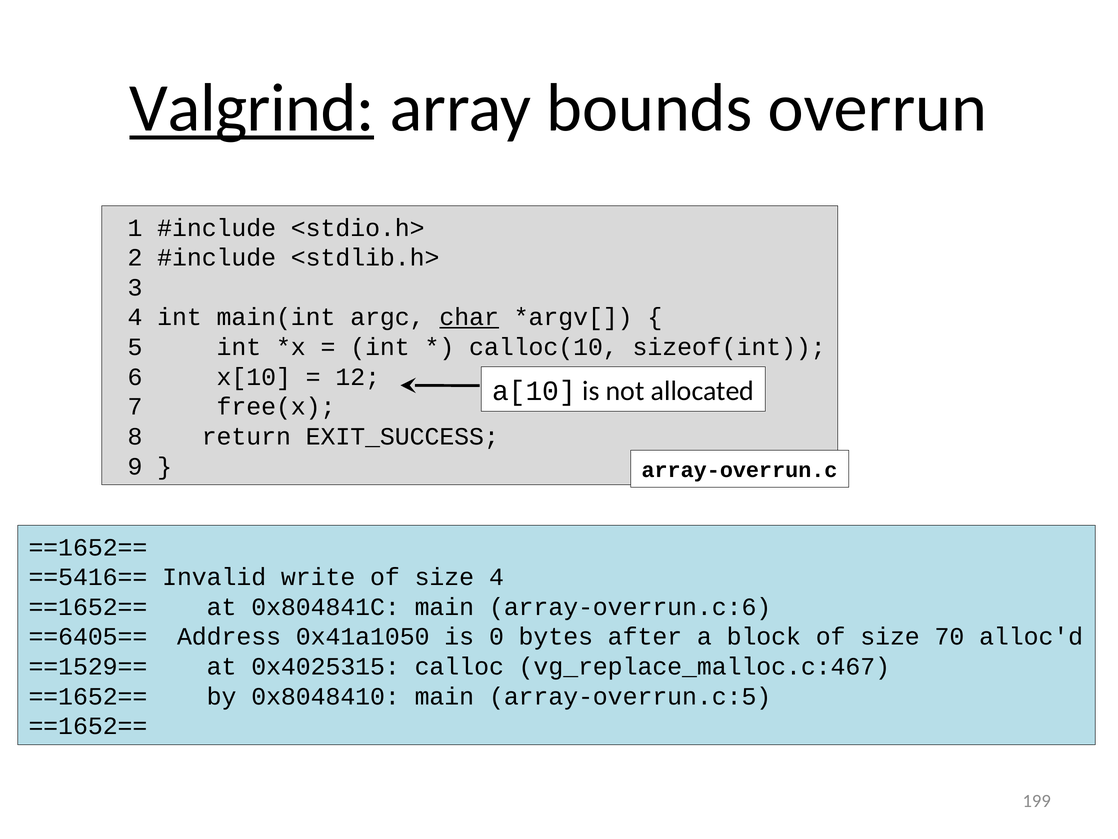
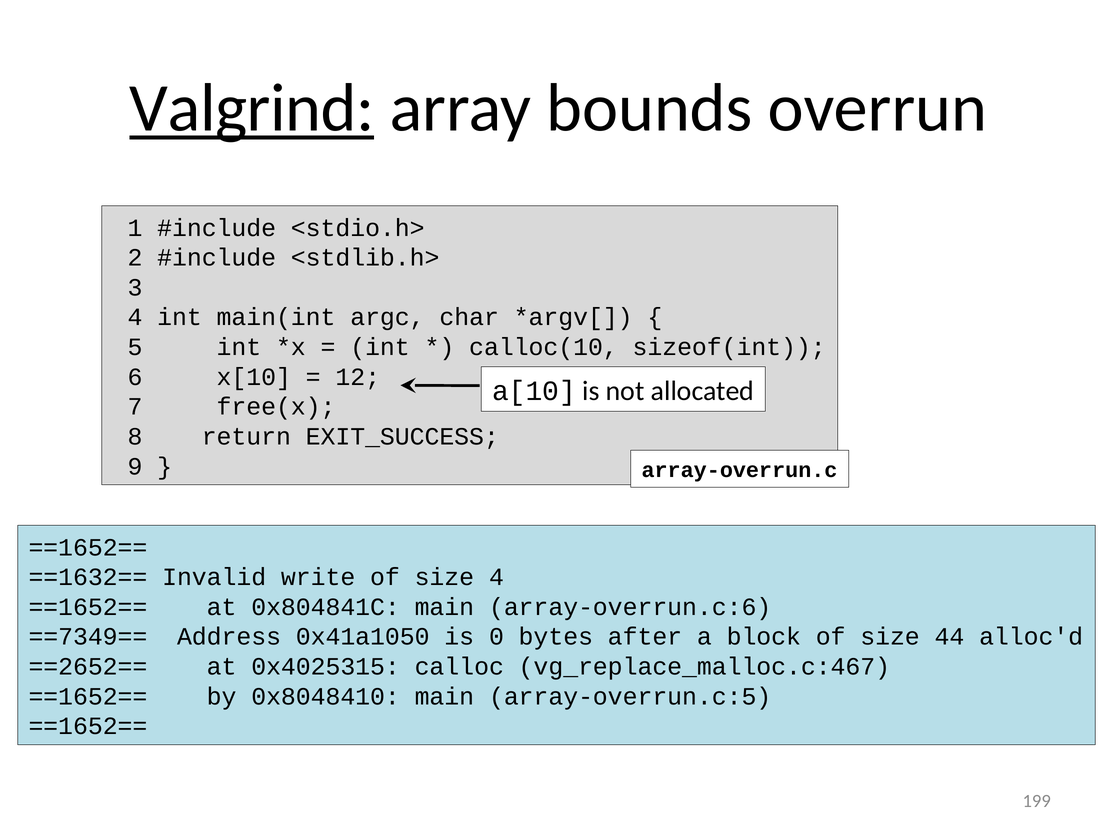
char underline: present -> none (469, 317)
==5416==: ==5416== -> ==1632== (88, 577)
==6405==: ==6405== -> ==7349== (88, 636)
70: 70 -> 44 (949, 636)
==1529==: ==1529== -> ==2652== (88, 666)
